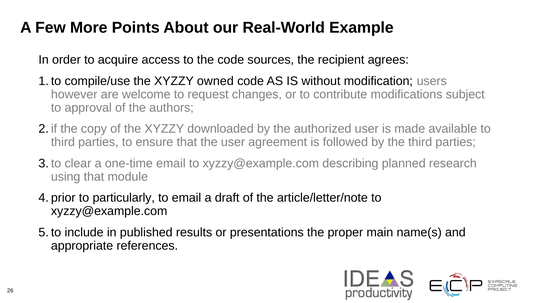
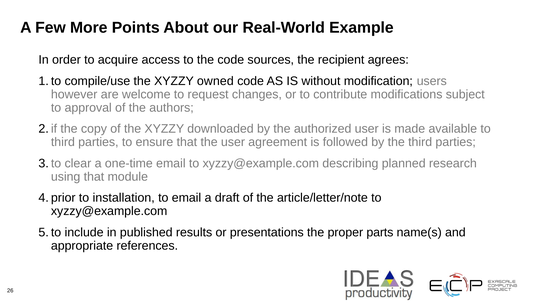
particularly: particularly -> installation (124, 198)
main: main -> parts (380, 232)
